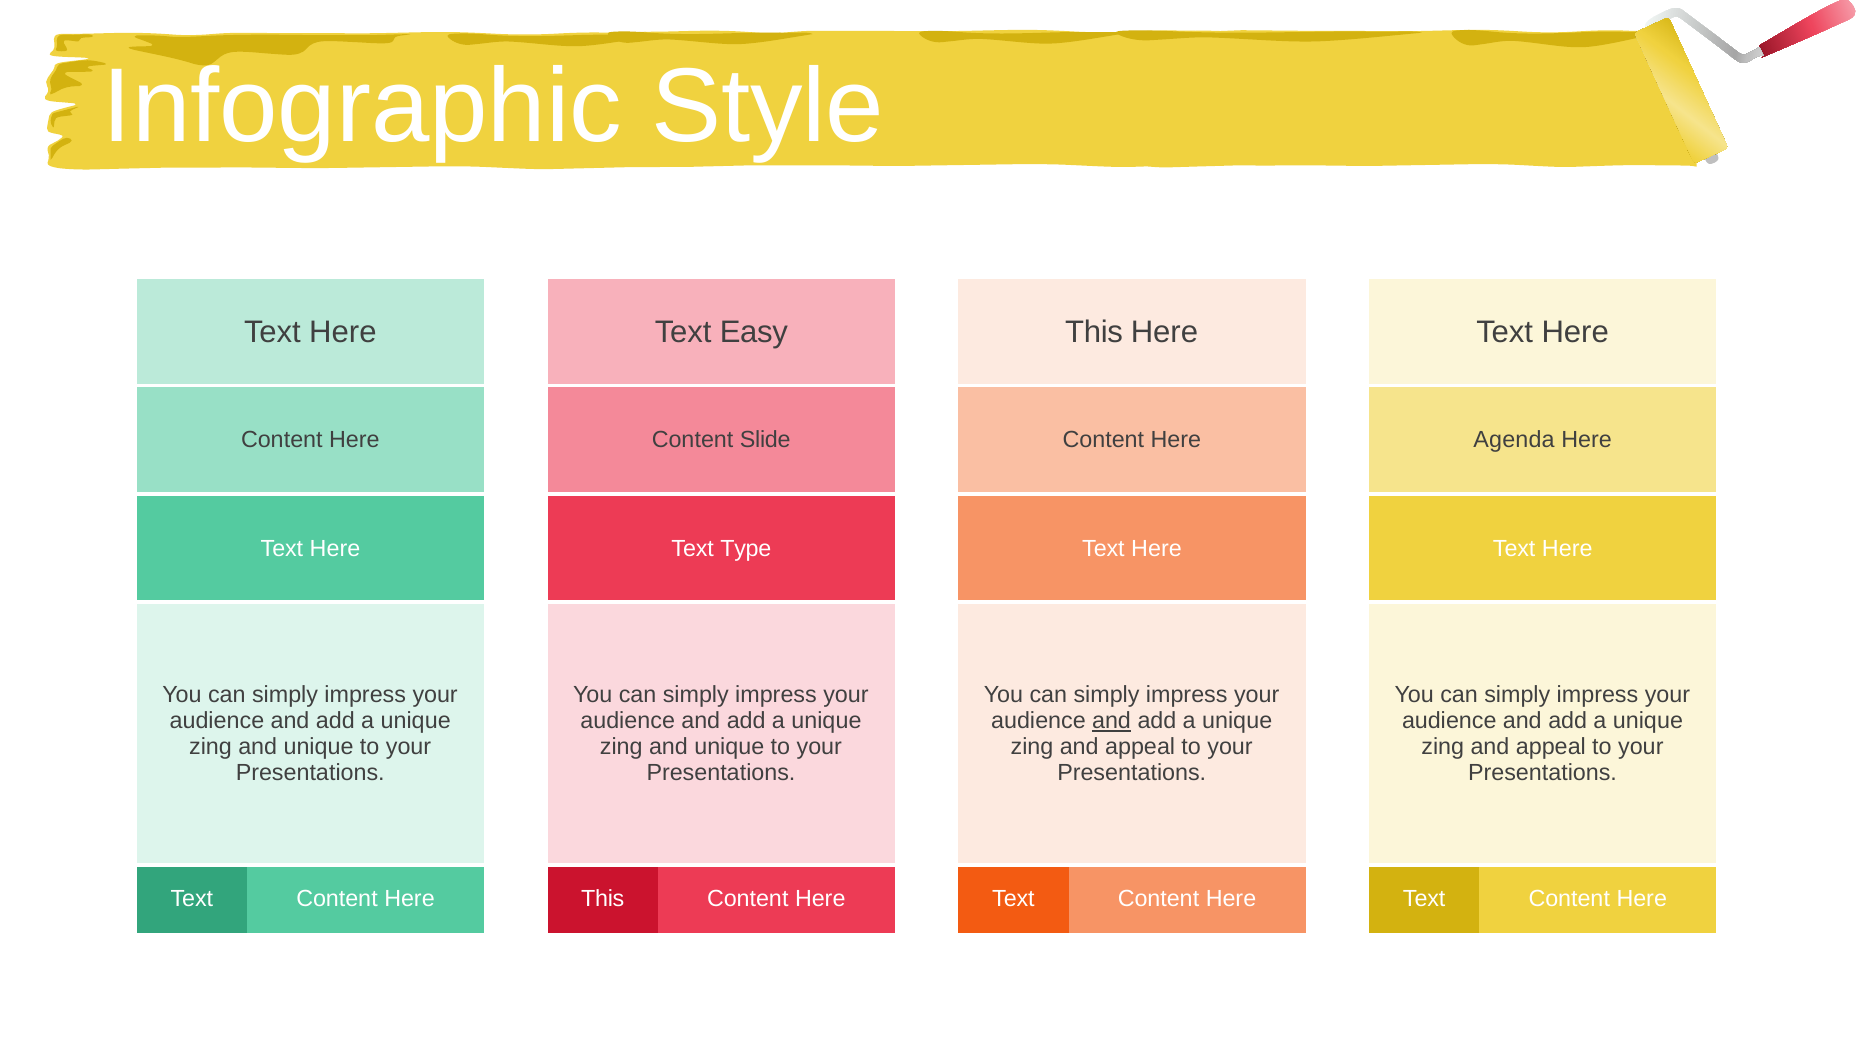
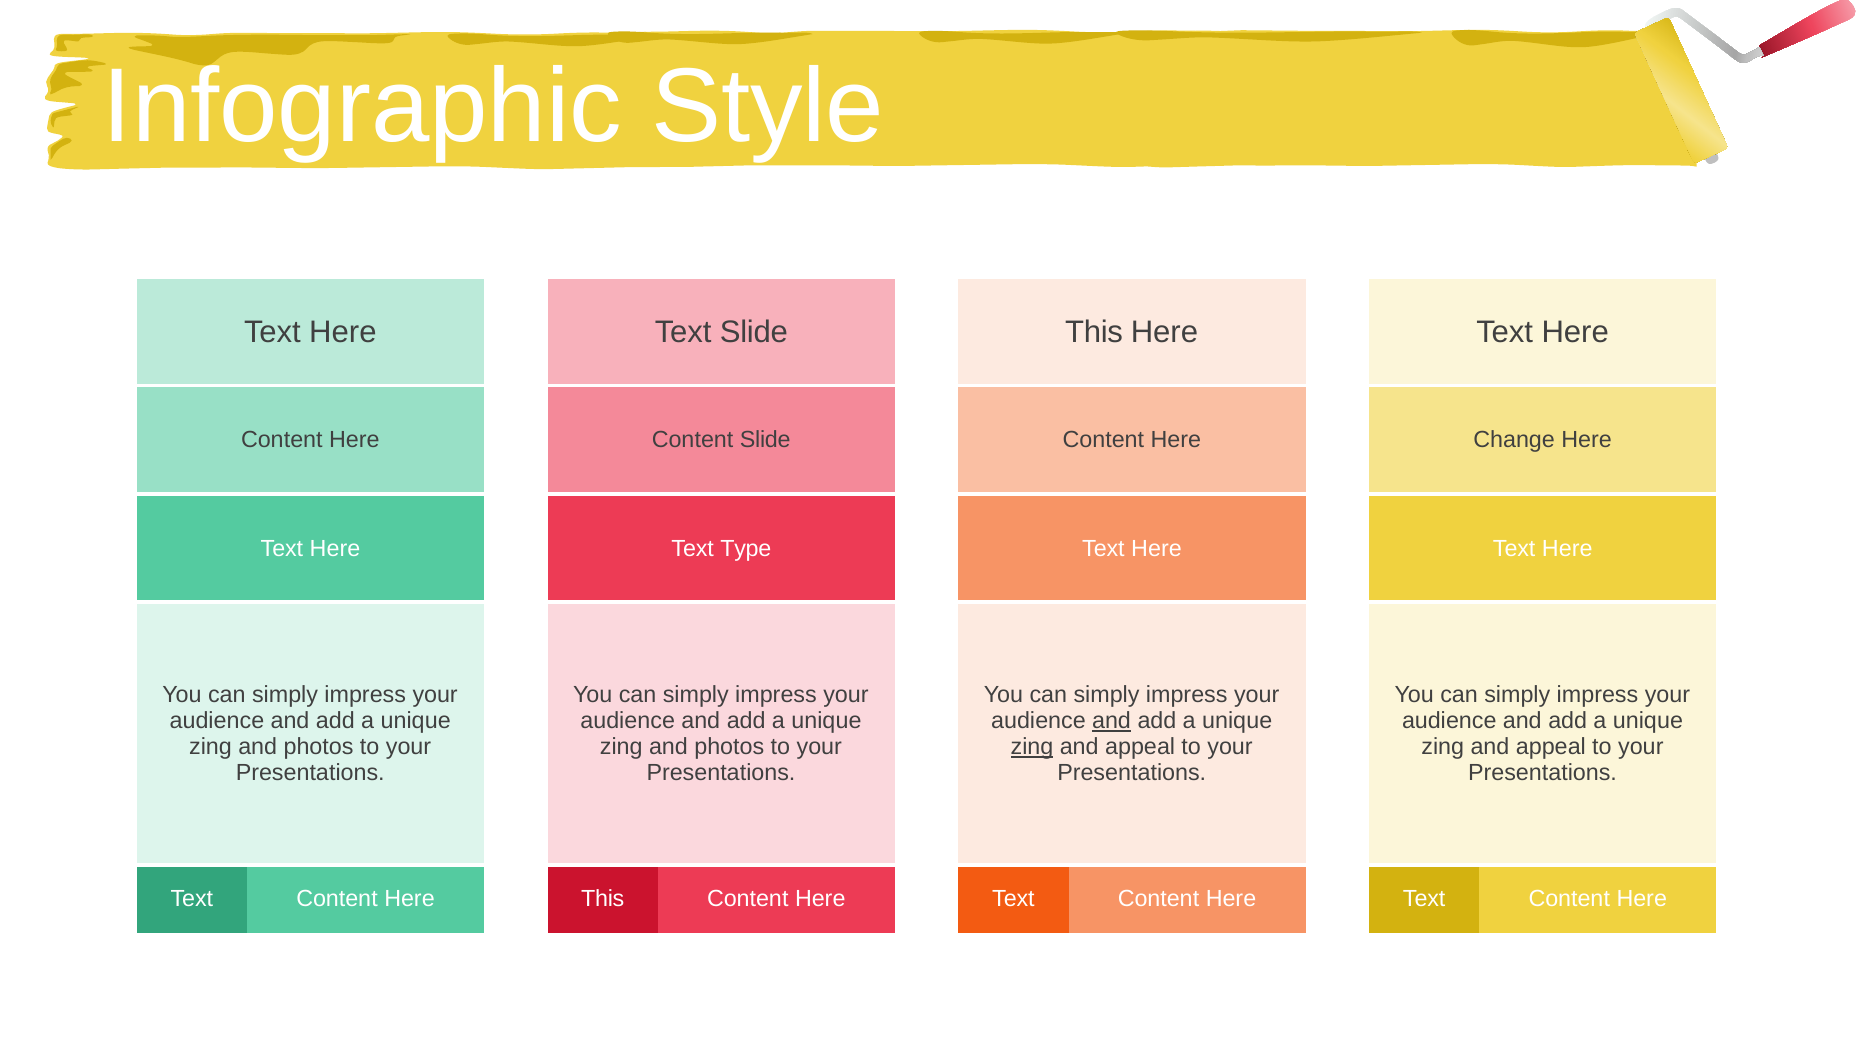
Text Easy: Easy -> Slide (754, 332)
Agenda: Agenda -> Change (1514, 440)
unique: unique -> photos (319, 747)
unique: unique -> photos (729, 747)
zing underline: none -> present (1032, 747)
